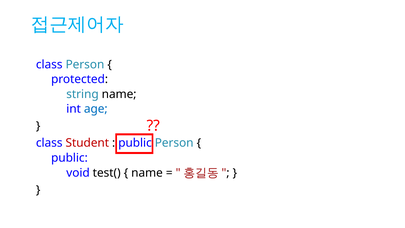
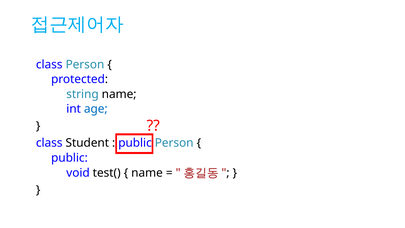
Student colour: red -> black (87, 143)
